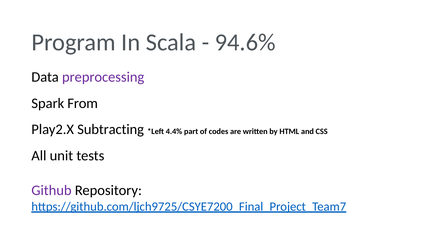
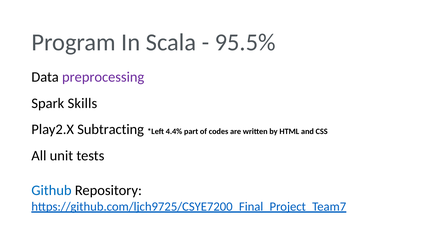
94.6%: 94.6% -> 95.5% (245, 42)
From: From -> Skills (82, 103)
Github colour: purple -> blue (51, 190)
